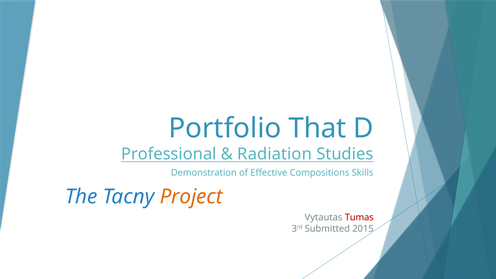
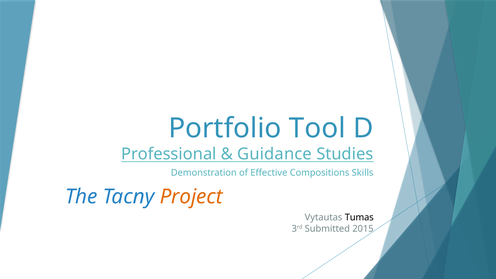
That: That -> Tool (317, 128)
Radiation: Radiation -> Guidance (275, 154)
Tumas colour: red -> black (359, 217)
